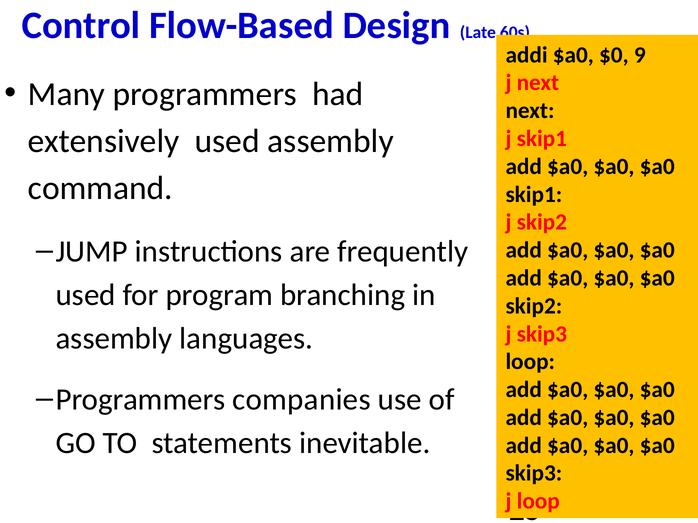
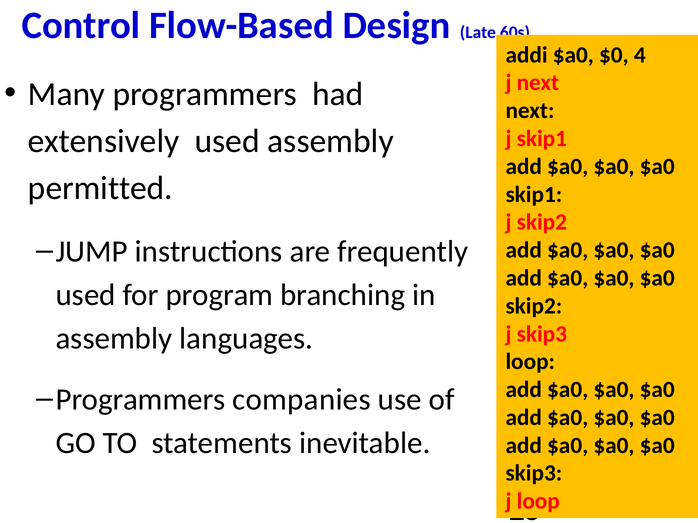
9: 9 -> 4 (640, 55)
command: command -> permitted (100, 188)
